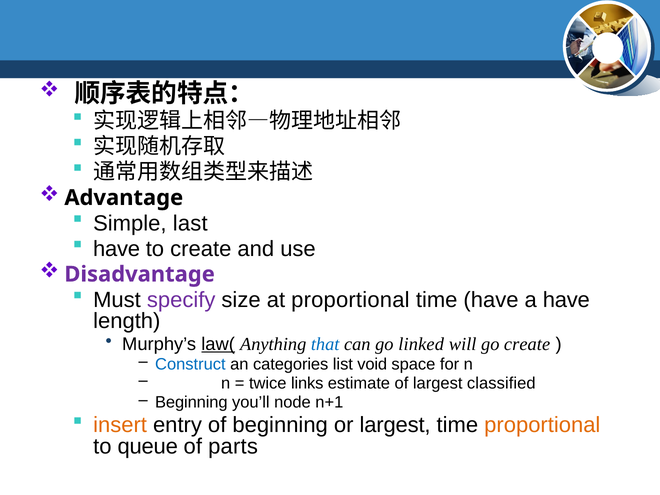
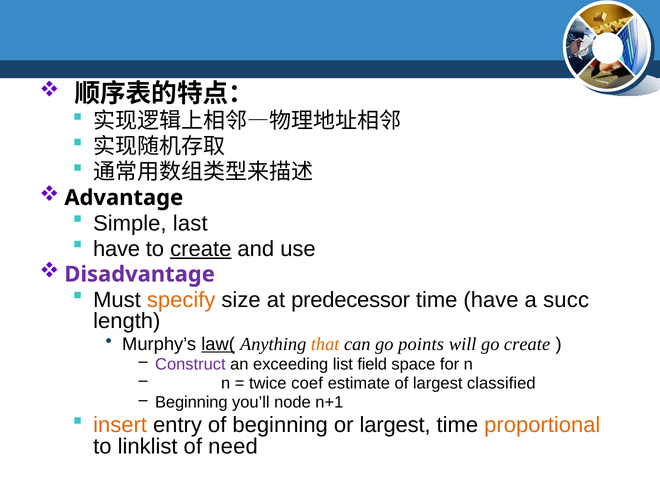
create underline: none -> present (201, 249)
specify colour: purple -> orange (181, 300)
at proportional: proportional -> predecessor (351, 300)
a have: have -> succ (566, 300)
that colour: blue -> orange (325, 344)
linked: linked -> points (421, 344)
Construct colour: blue -> purple (190, 364)
categories: categories -> exceeding (291, 364)
void: void -> field (372, 364)
links: links -> coef (307, 383)
queue: queue -> linklist (148, 446)
parts: parts -> need (233, 446)
